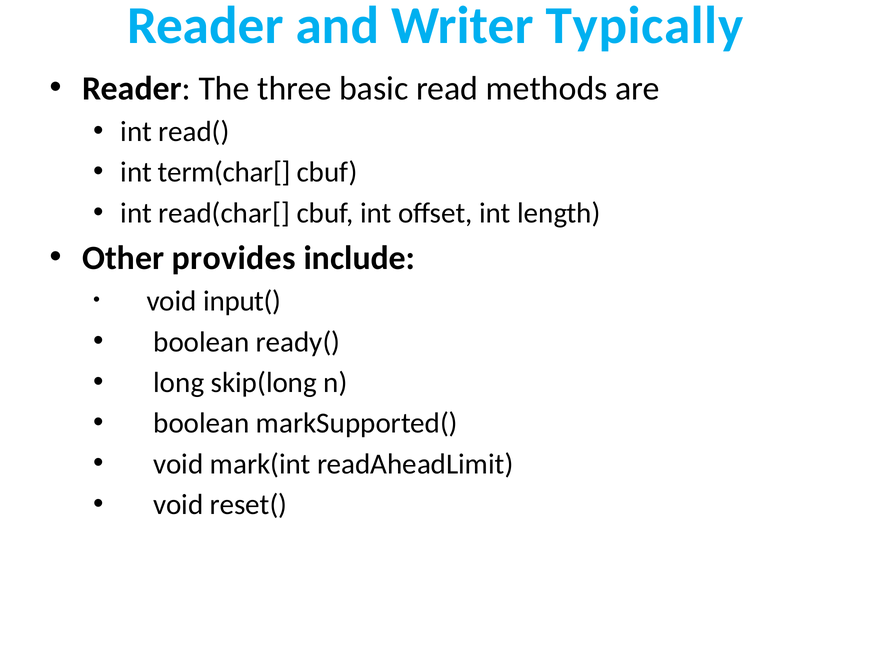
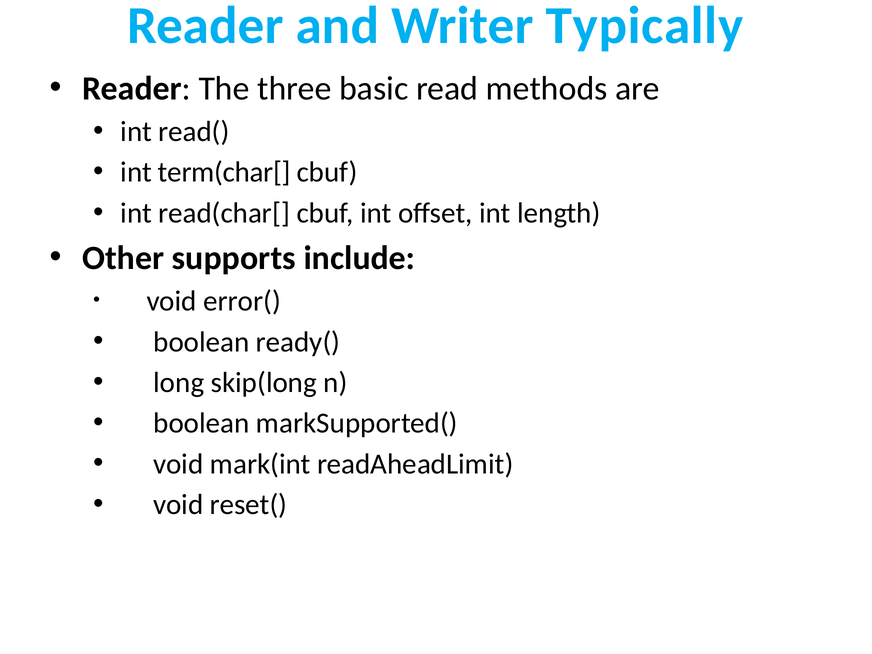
provides: provides -> supports (234, 258)
input(: input( -> error( (242, 301)
